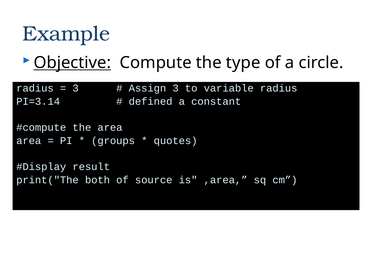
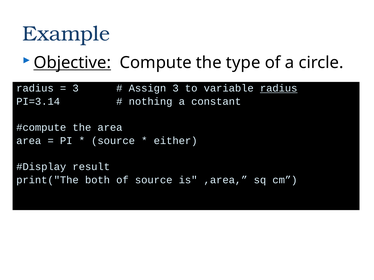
radius underline: none -> present (279, 88)
defined: defined -> nothing (151, 102)
groups: groups -> source (113, 141)
quotes: quotes -> either (176, 141)
